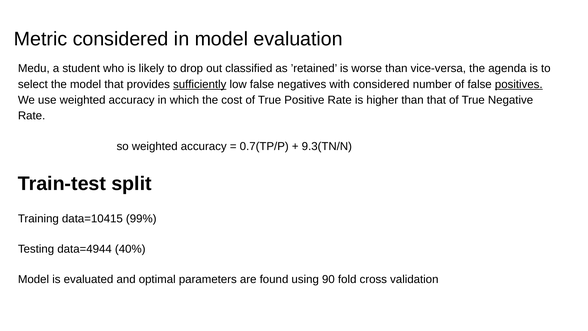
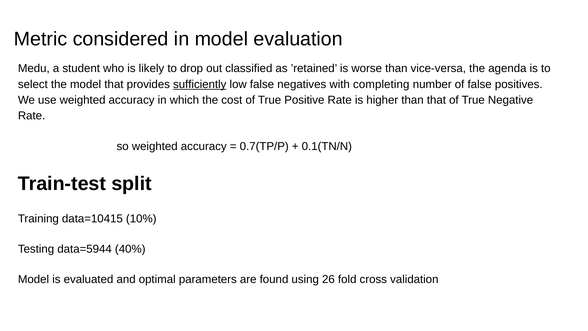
with considered: considered -> completing (381, 84)
positives underline: present -> none (519, 84)
9.3(TN/N: 9.3(TN/N -> 0.1(TN/N (327, 146)
99%: 99% -> 10% (141, 218)
data=4944: data=4944 -> data=5944 (85, 249)
90: 90 -> 26 (328, 279)
